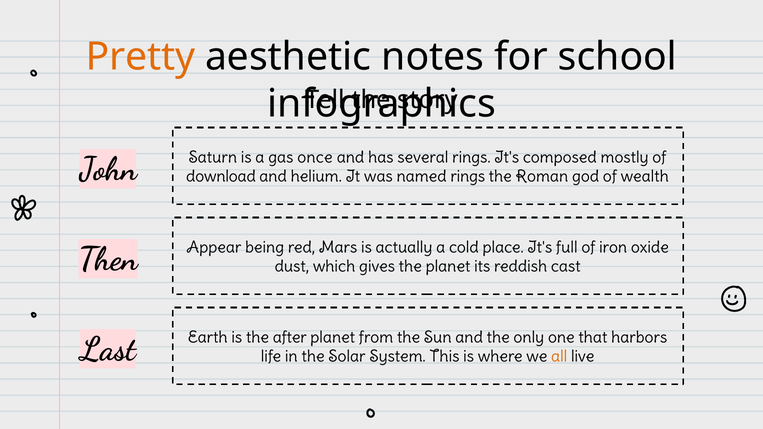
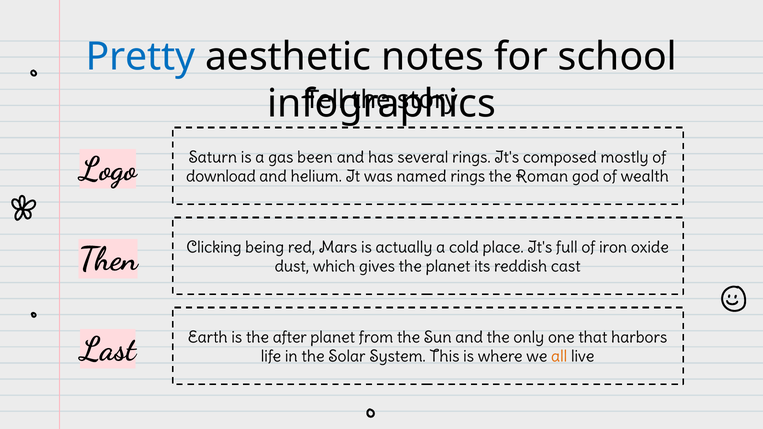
Pretty colour: orange -> blue (140, 57)
once: once -> been (315, 158)
John: John -> Logo (108, 169)
Appear: Appear -> Clicking (214, 248)
